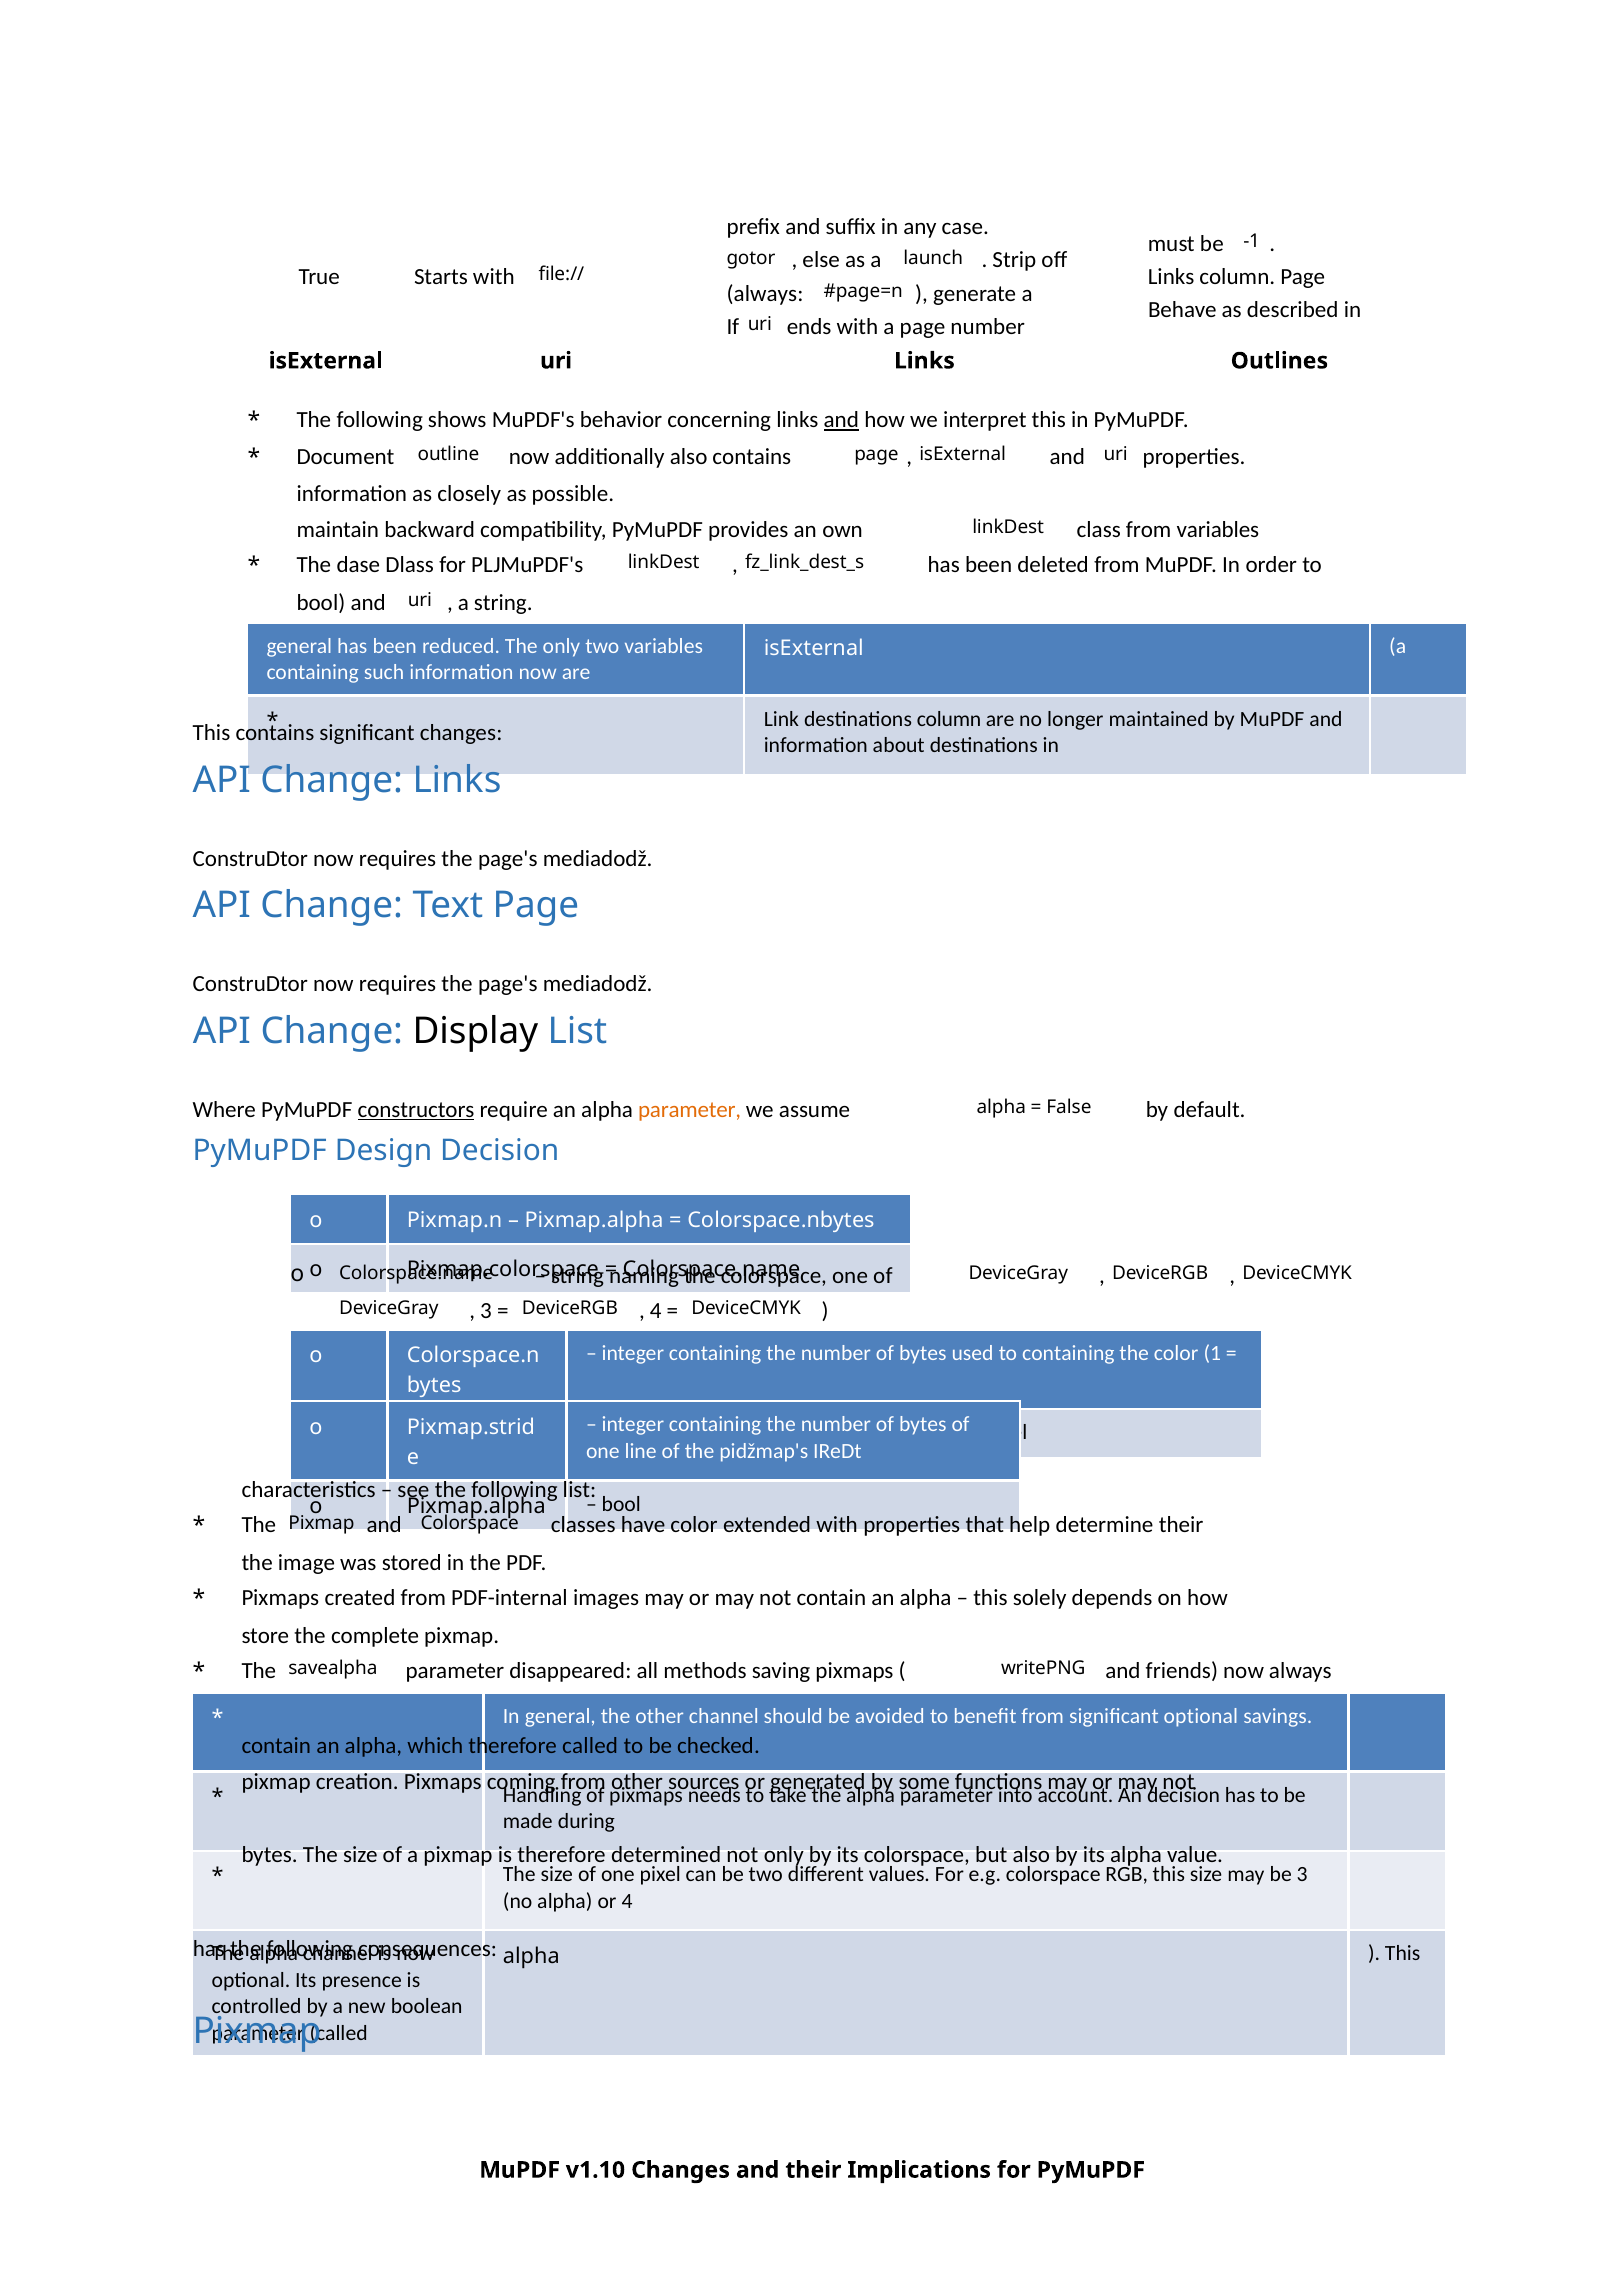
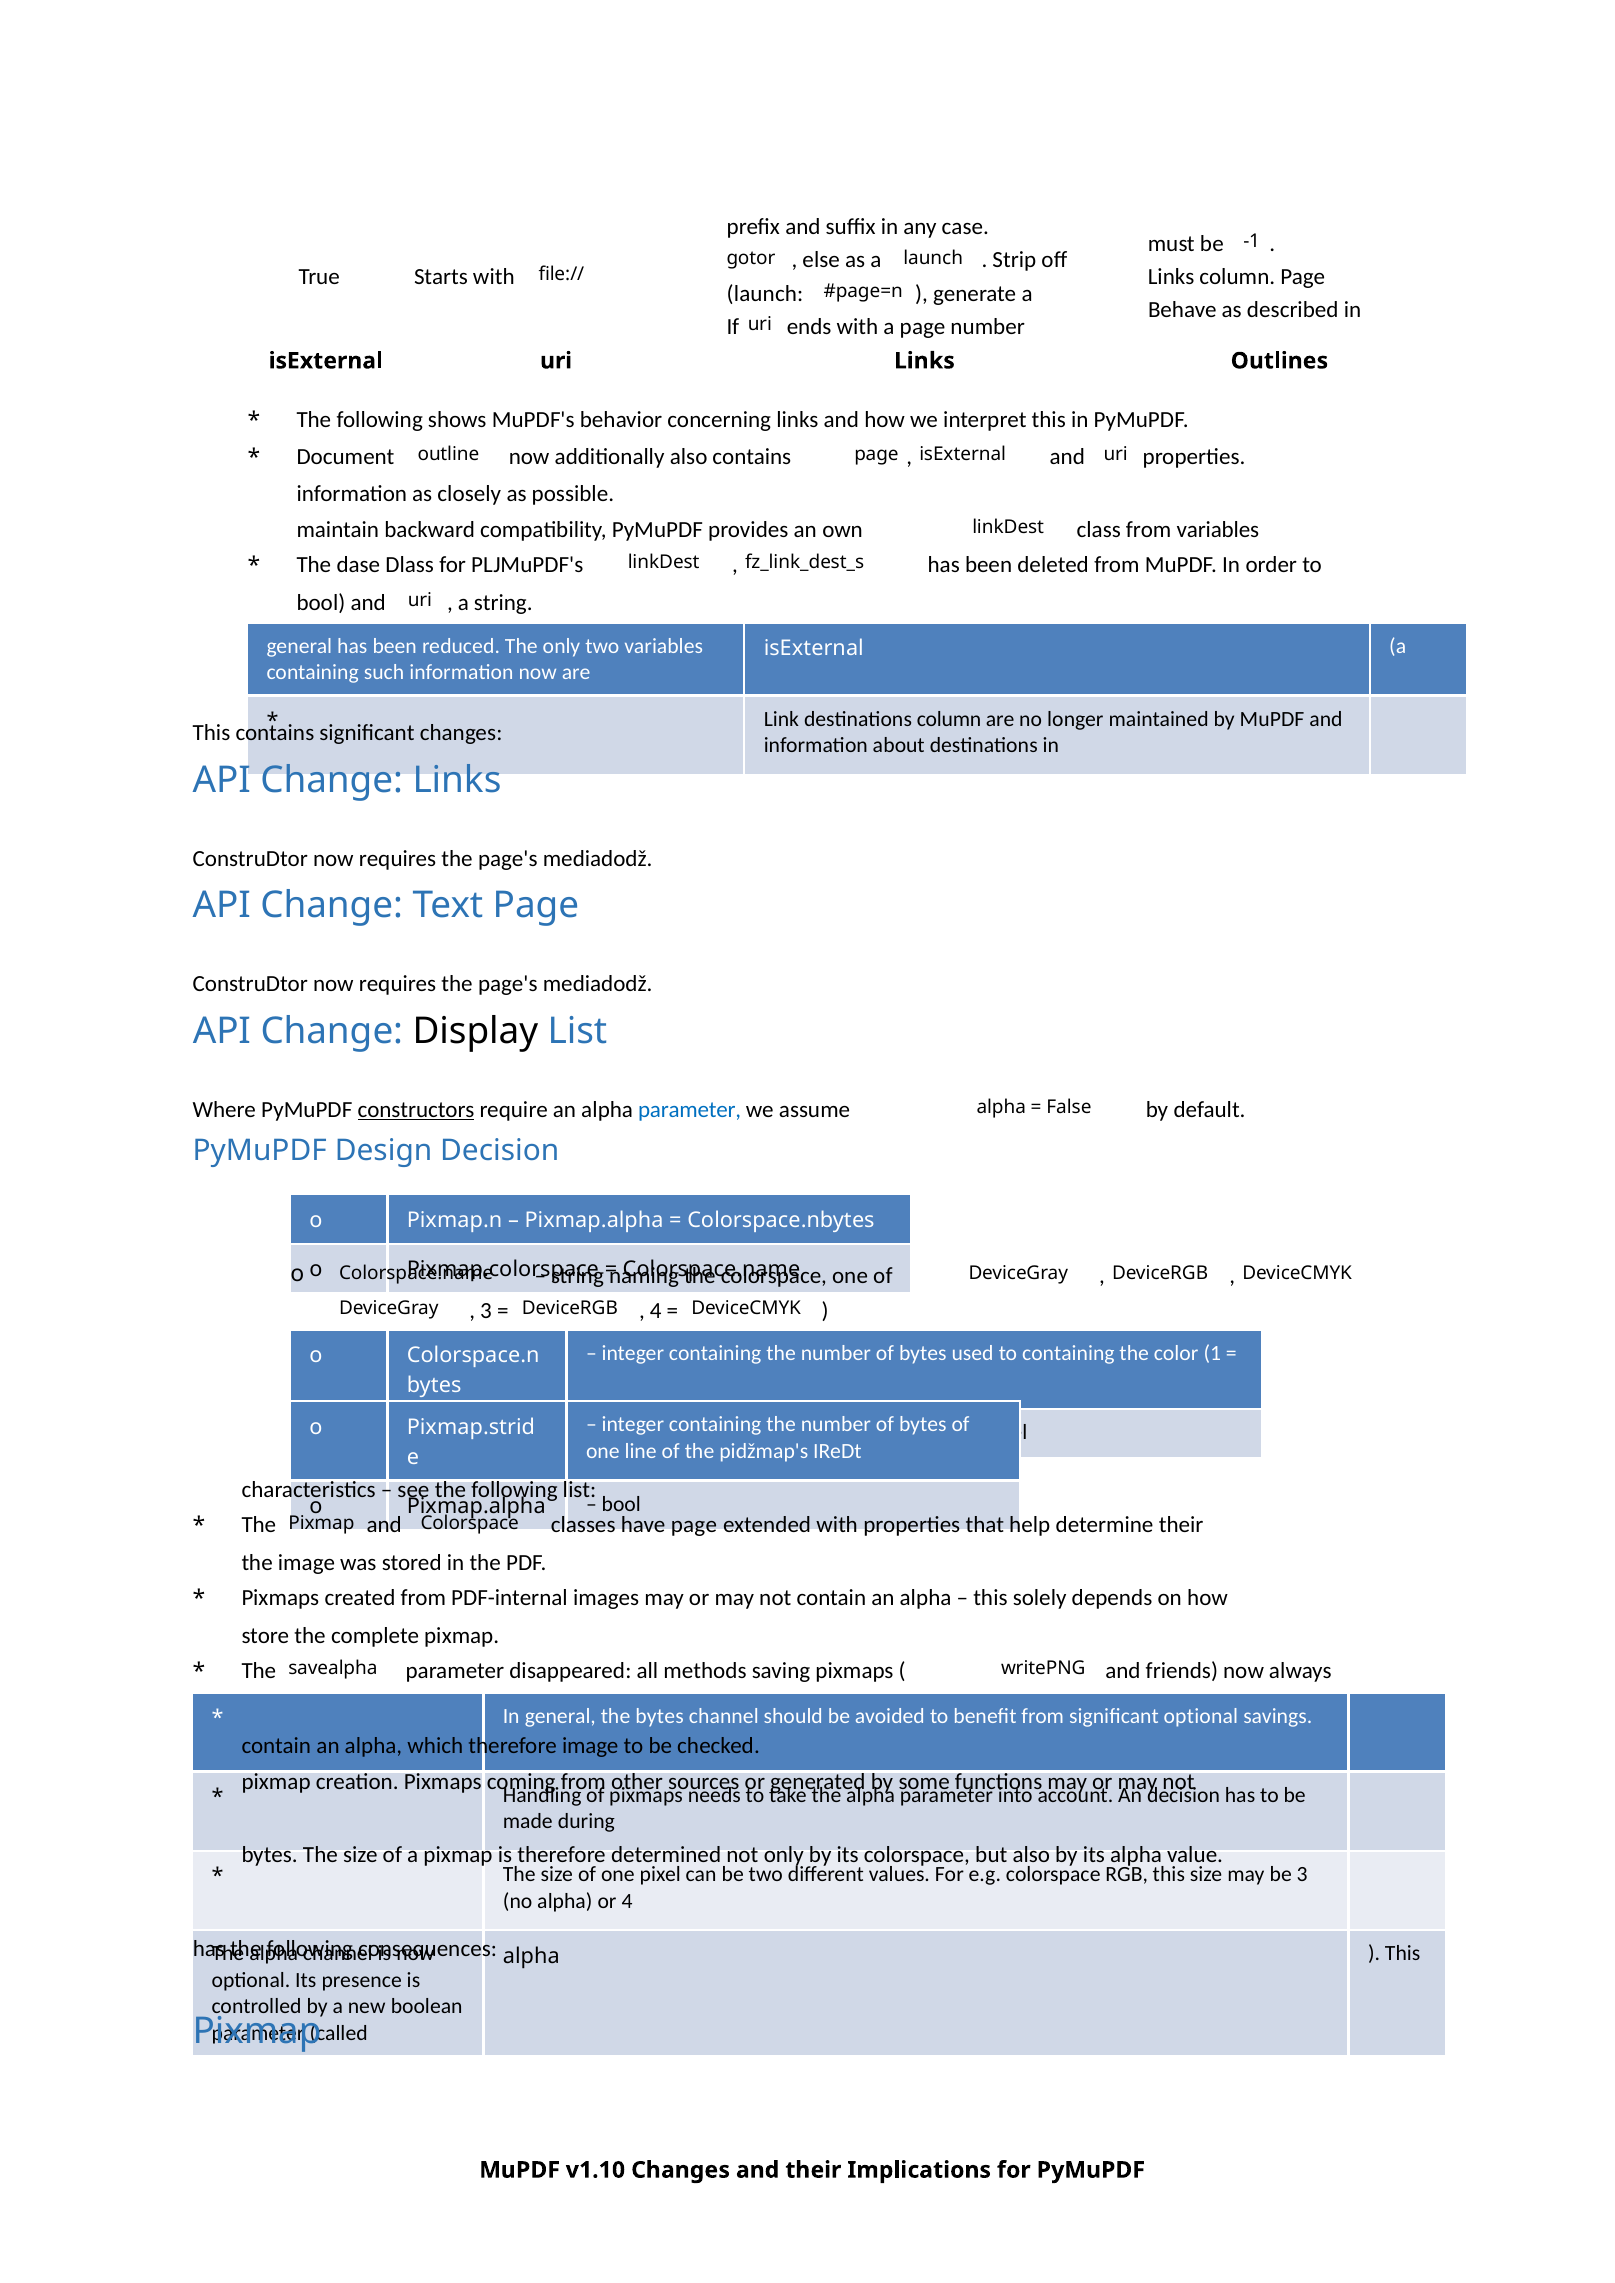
always: always -> launch (765, 294)
and underline: present -> none (841, 420)
parameter colour: orange -> blue (690, 1110)
have color: color -> page (694, 1526)
the other: other -> bytes (660, 1717)
therefore called: called -> image (590, 1746)
